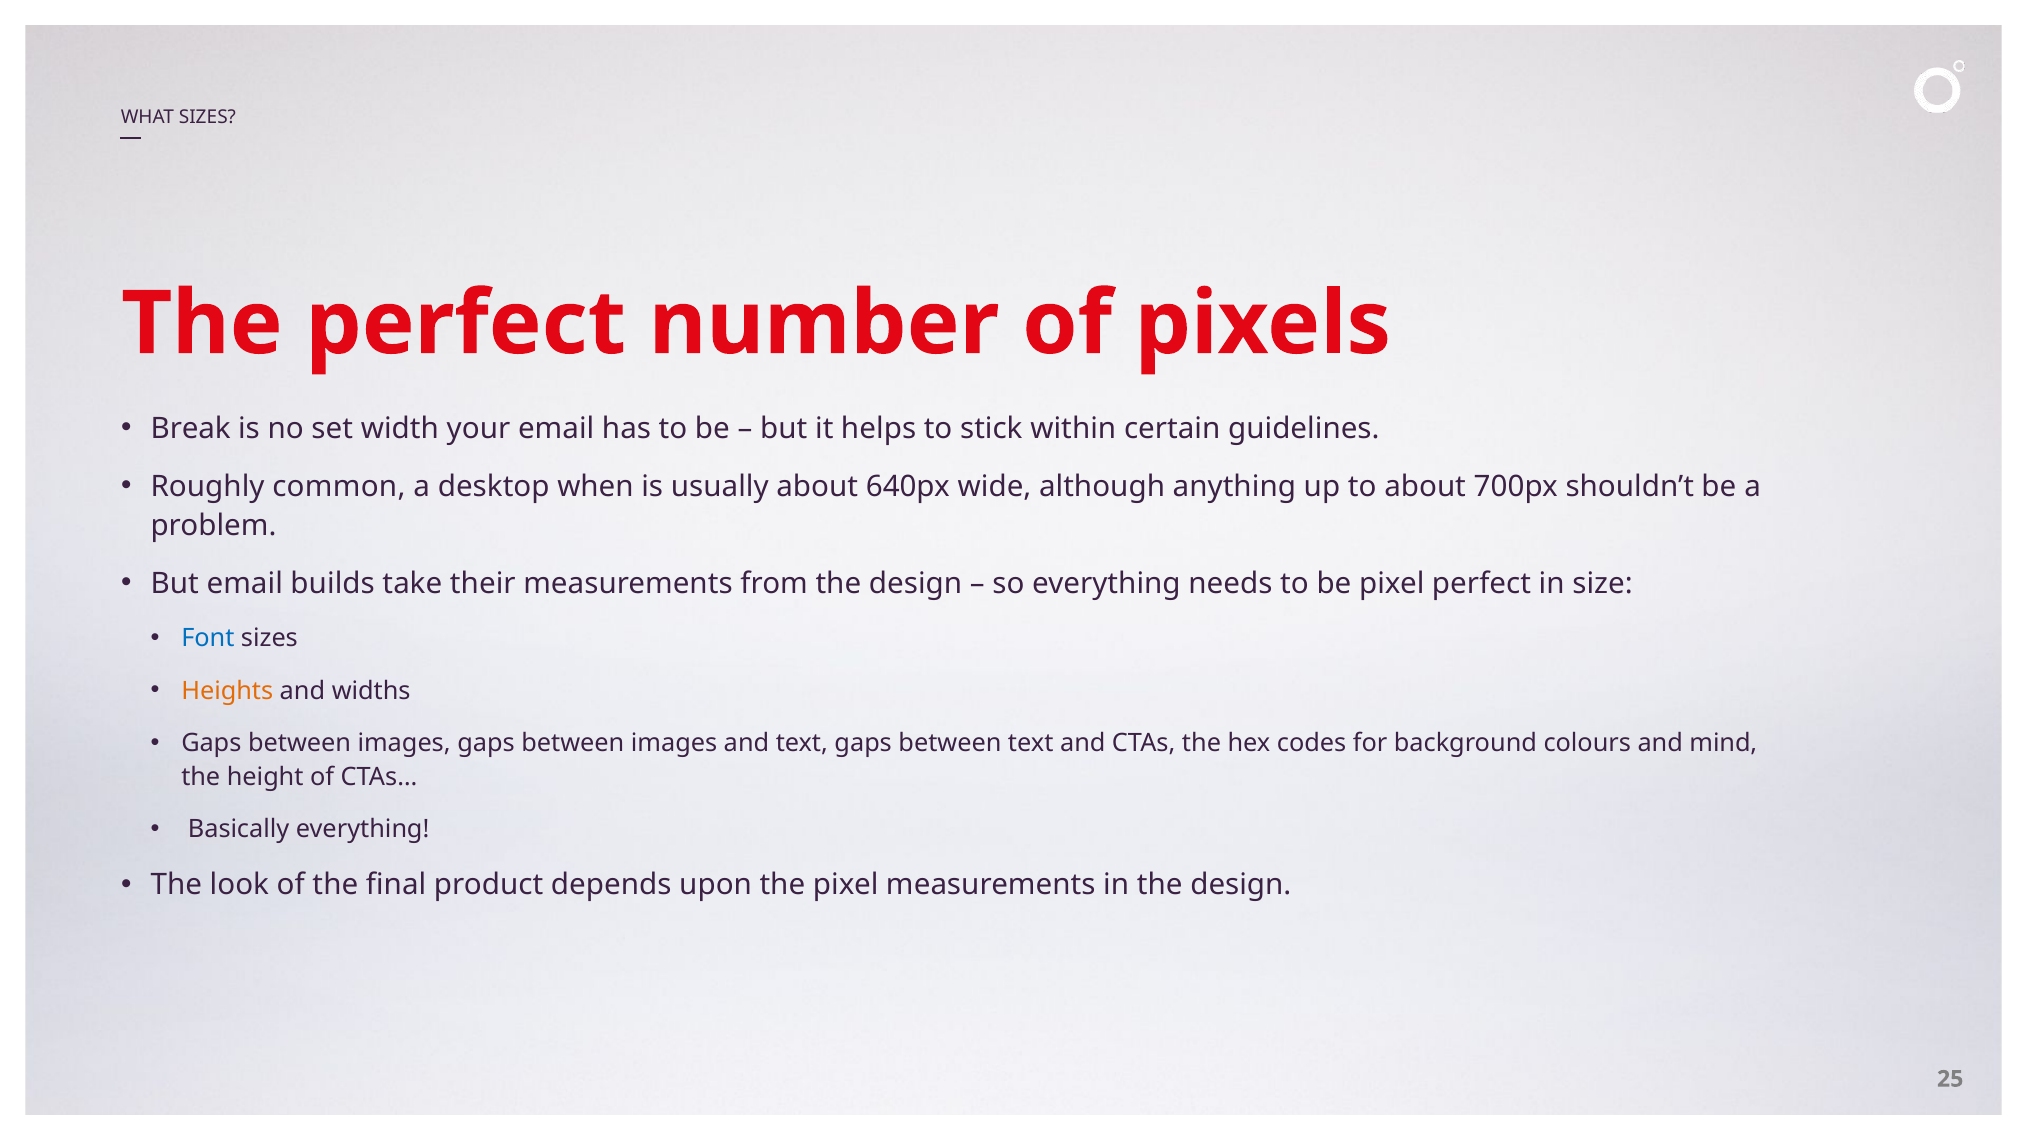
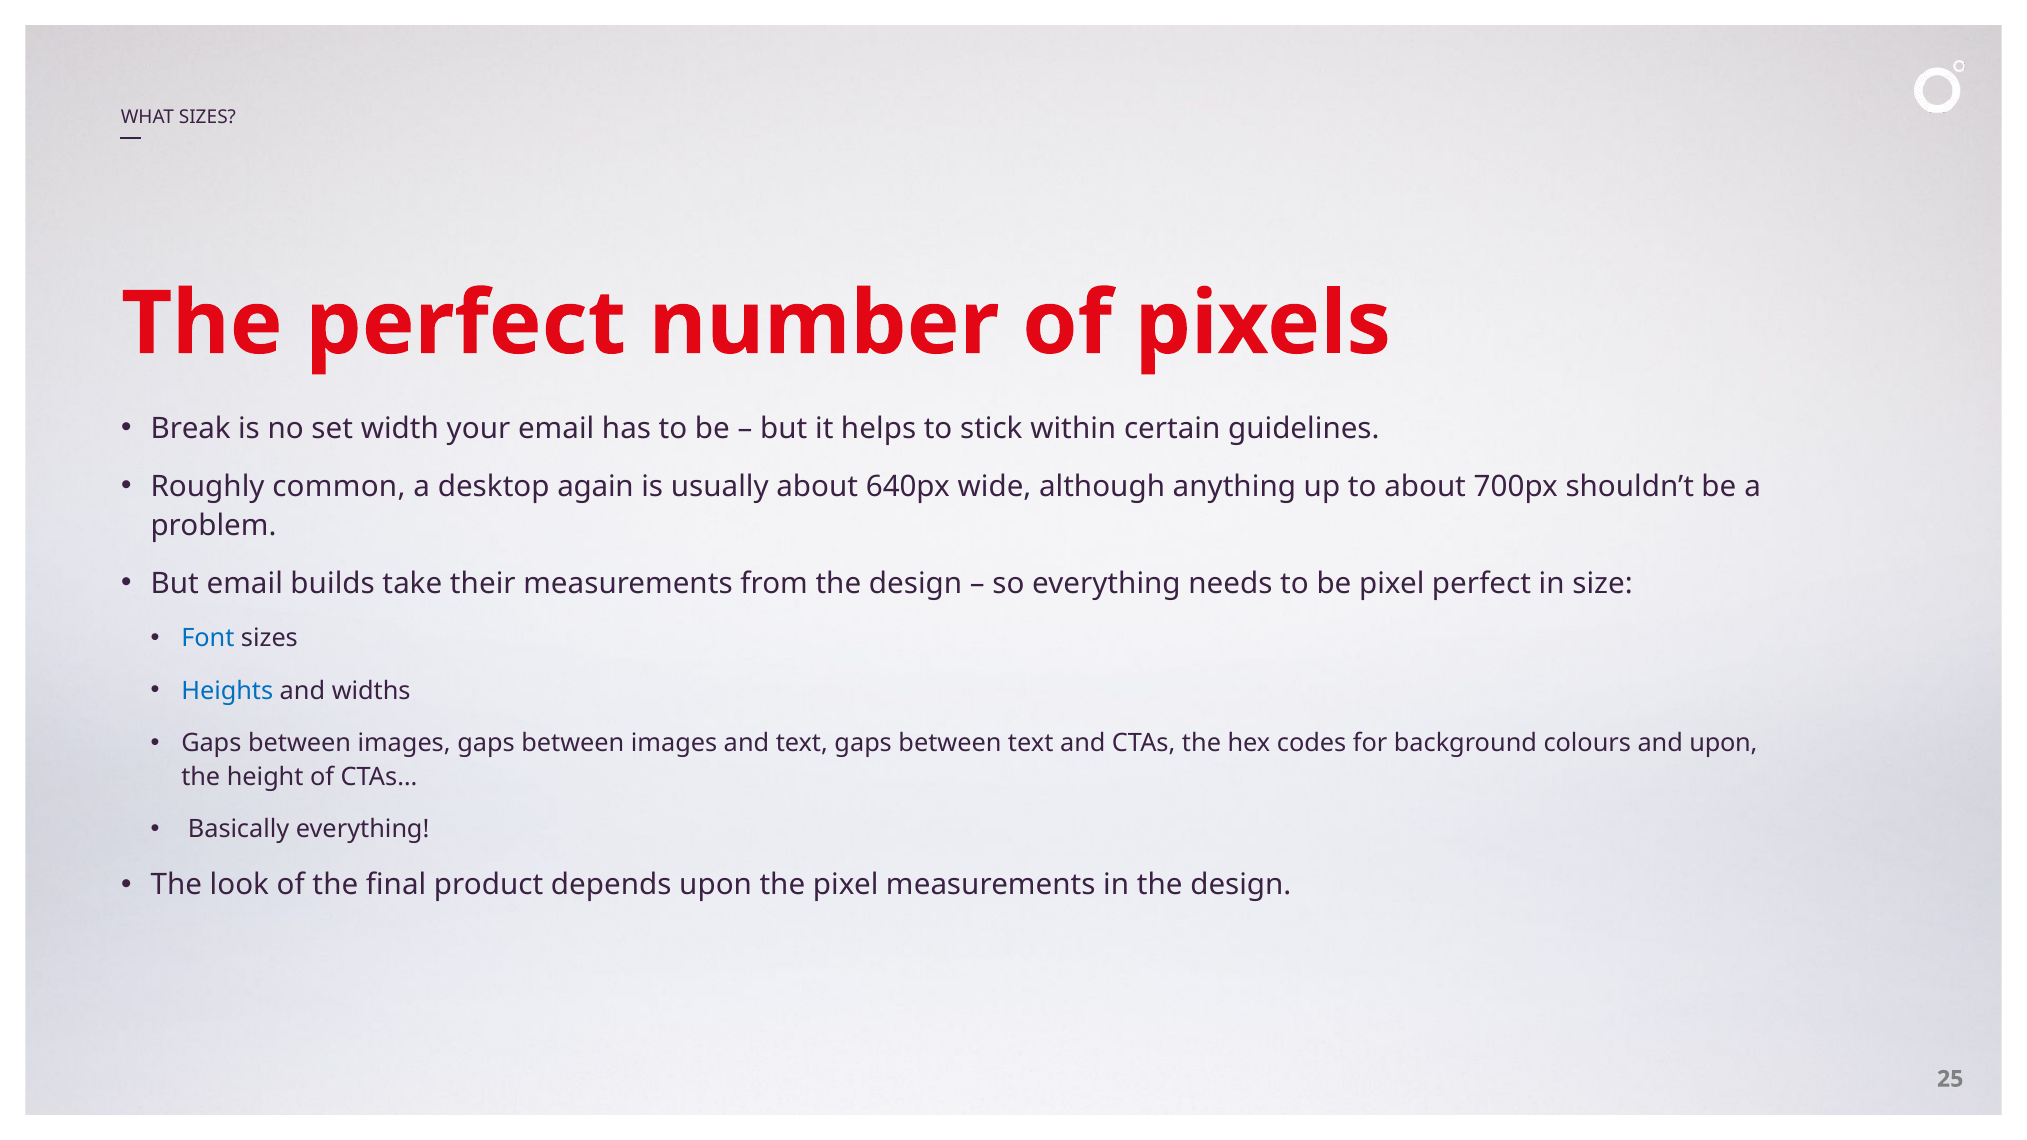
when: when -> again (596, 487)
Heights colour: orange -> blue (227, 691)
and mind: mind -> upon (1723, 743)
